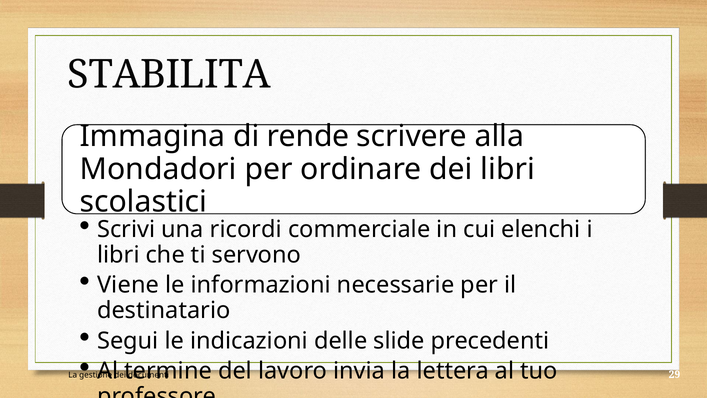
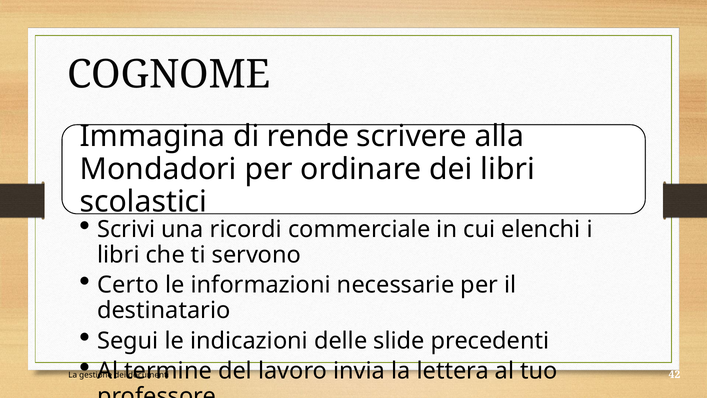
STABILITA: STABILITA -> COGNOME (169, 75)
Viene: Viene -> Certo (128, 285)
29: 29 -> 42 (674, 374)
